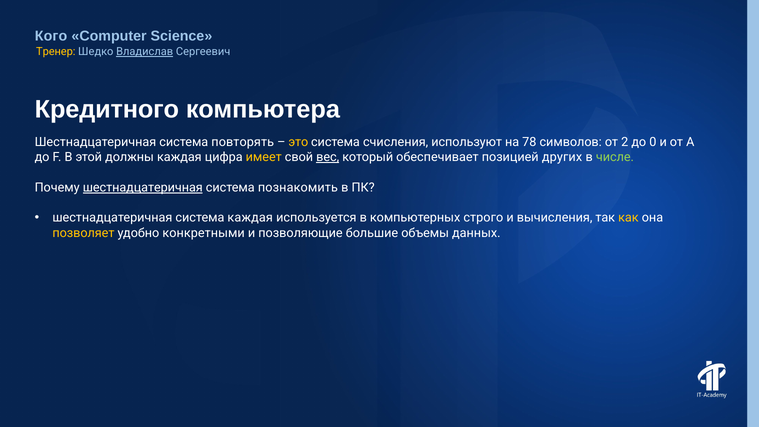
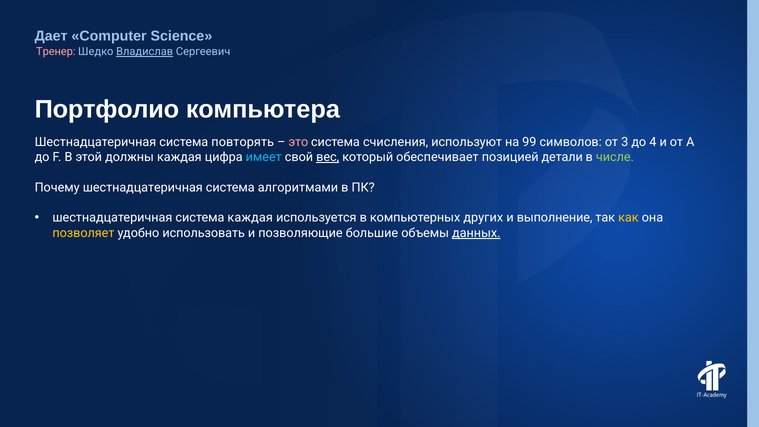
Кого: Кого -> Дает (51, 36)
Тренер colour: yellow -> pink (56, 52)
Кредитного: Кредитного -> Портфолио (107, 109)
это colour: yellow -> pink (298, 142)
78: 78 -> 99 (529, 142)
2: 2 -> 3 (625, 142)
0: 0 -> 4 (653, 142)
имеет colour: yellow -> light blue (264, 157)
других: других -> детали (562, 157)
шестнадцатеричная underline: present -> none (143, 187)
познакомить: познакомить -> алгоритмами (298, 187)
строго: строго -> других (483, 218)
вычисления: вычисления -> выполнение (555, 218)
конкретными: конкретными -> использовать (204, 233)
данных underline: none -> present (476, 233)
